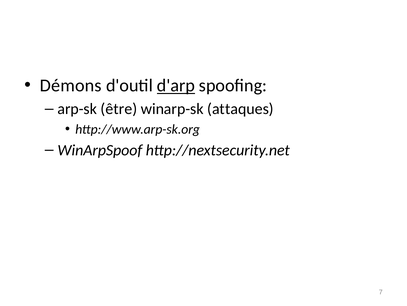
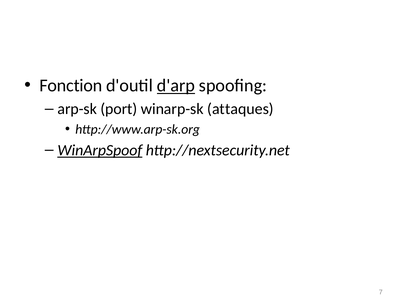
Démons: Démons -> Fonction (71, 85)
être: être -> port (119, 109)
WinArpSpoof underline: none -> present (100, 150)
